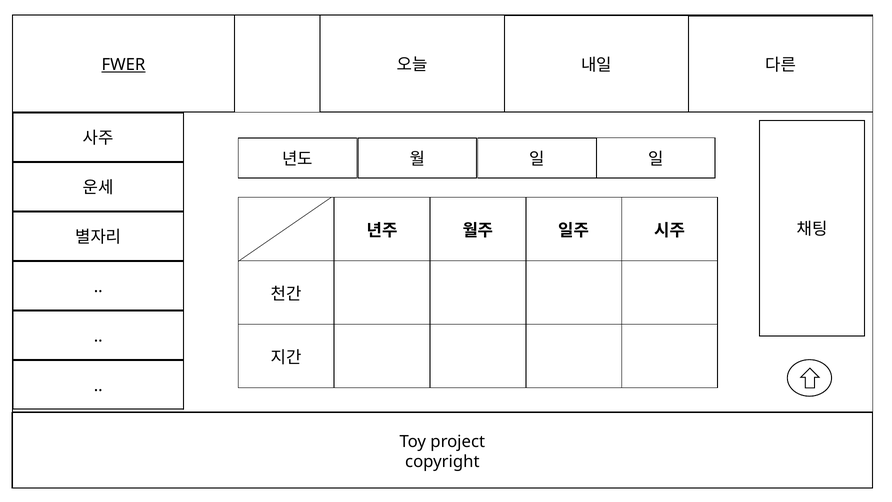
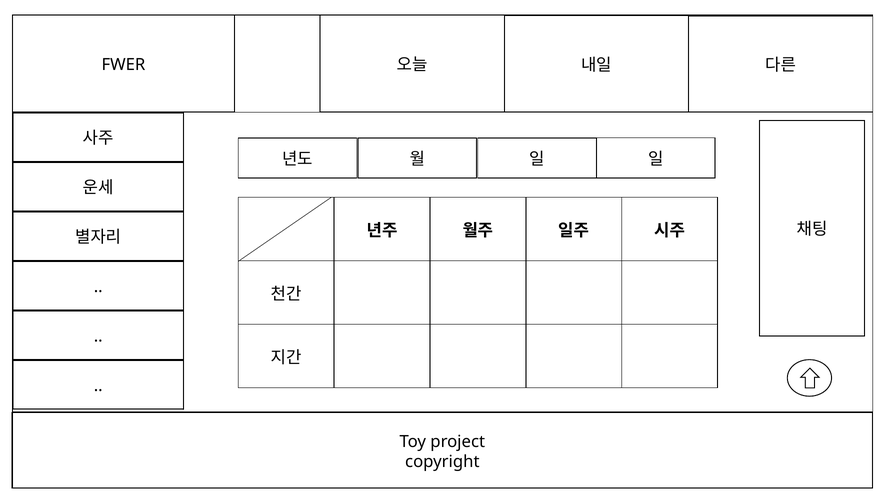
FWER underline: present -> none (123, 65)
